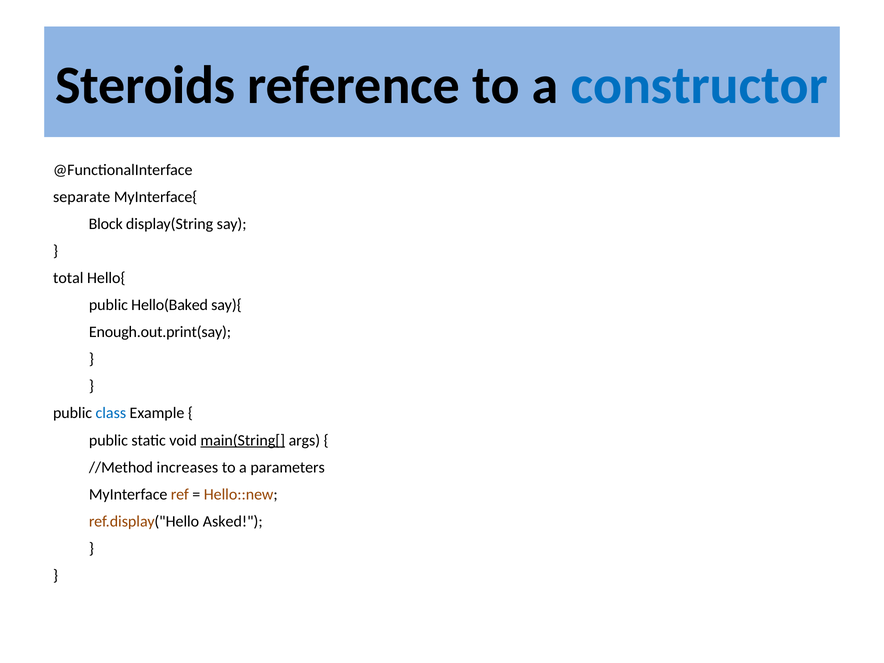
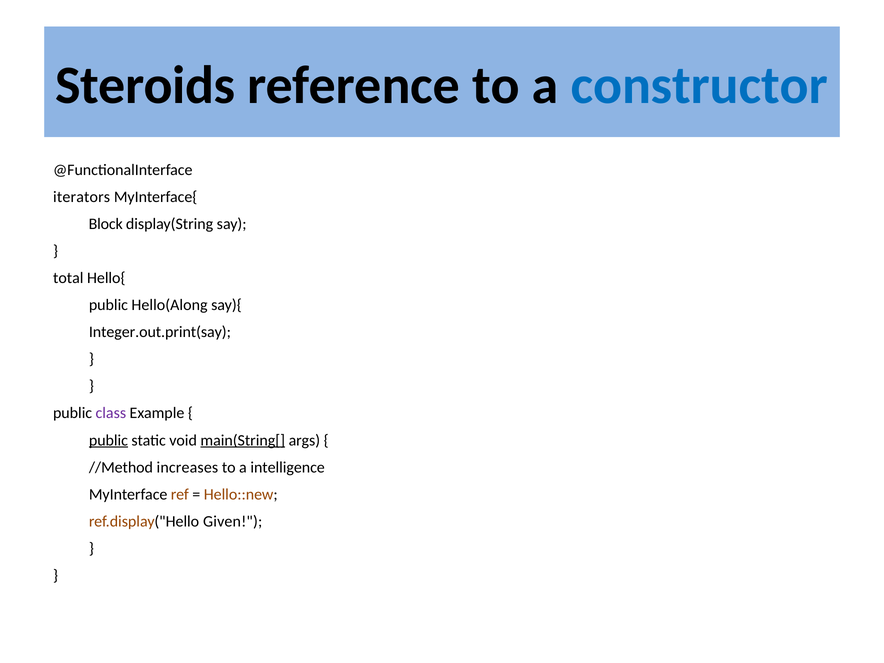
separate: separate -> iterators (82, 197)
Hello(Baked: Hello(Baked -> Hello(Along (170, 305)
Enough.out.print(say: Enough.out.print(say -> Integer.out.print(say (160, 332)
class colour: blue -> purple (111, 413)
public underline: none -> present (108, 440)
parameters: parameters -> intelligence (288, 467)
Asked: Asked -> Given (233, 521)
